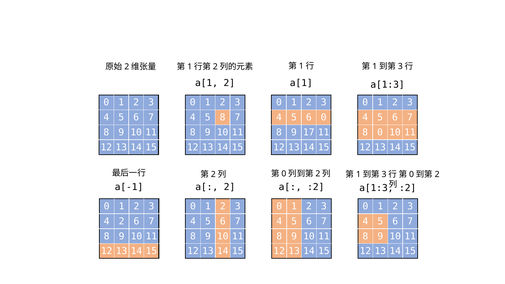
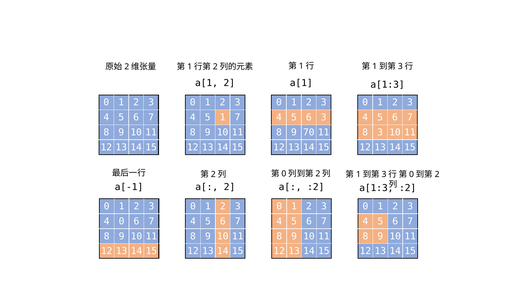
5 8: 8 -> 1 (223, 117)
6 0: 0 -> 3 (324, 117)
17: 17 -> 70 (309, 132)
8 0: 0 -> 3 (380, 132)
4 2: 2 -> 0 (122, 221)
